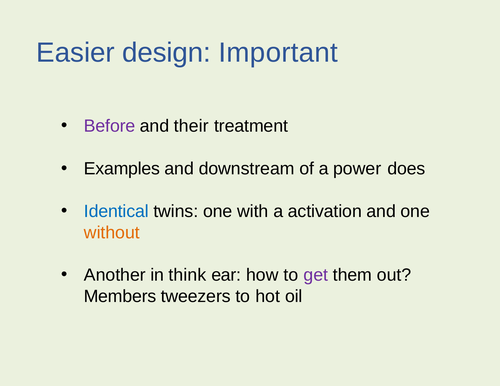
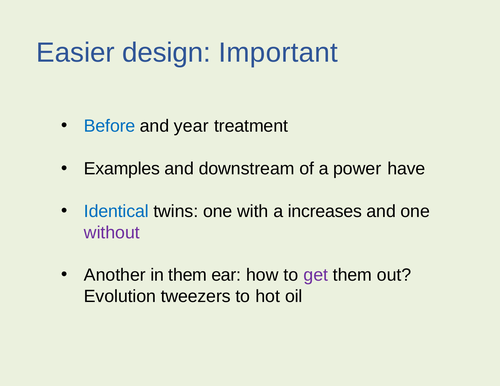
Before colour: purple -> blue (110, 126)
their: their -> year (191, 126)
does: does -> have (406, 169)
activation: activation -> increases (325, 212)
without colour: orange -> purple (112, 233)
in think: think -> them (188, 275)
Members: Members -> Evolution (120, 297)
